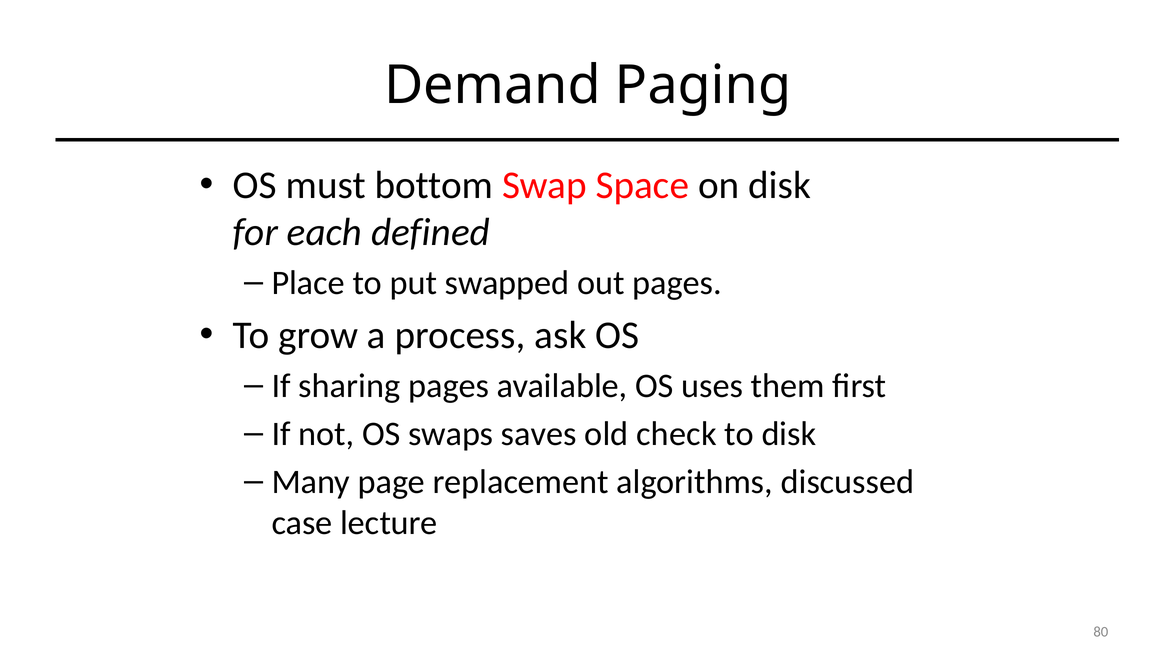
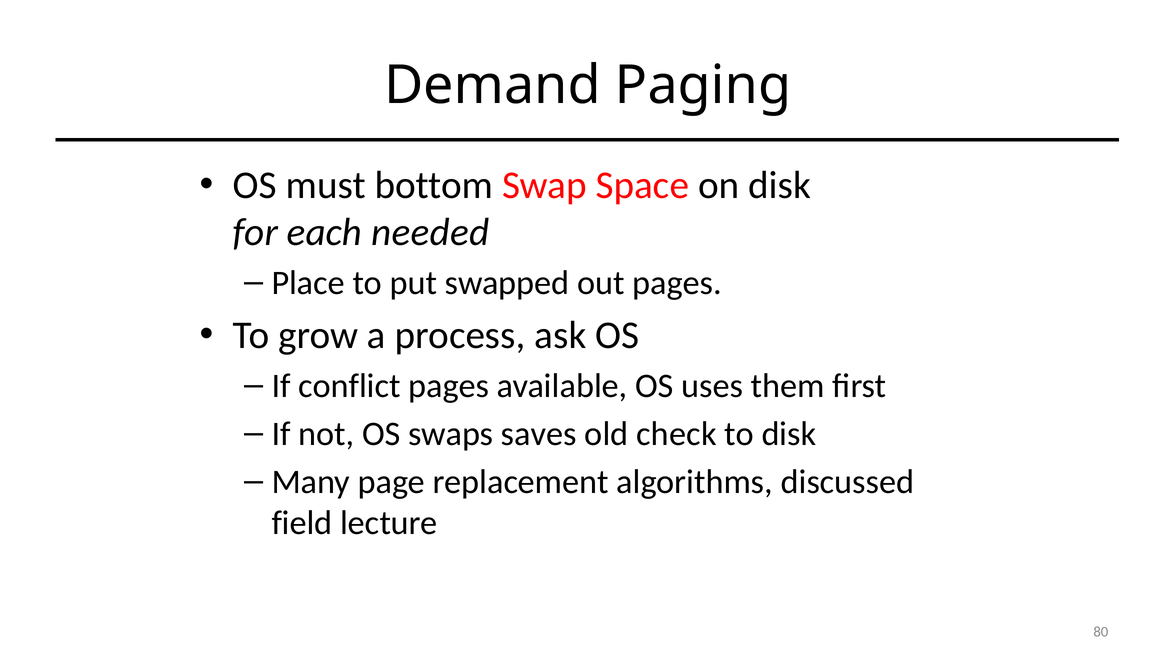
defined: defined -> needed (430, 232)
sharing: sharing -> conflict (349, 386)
case: case -> field (302, 523)
